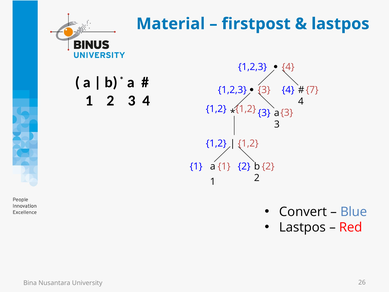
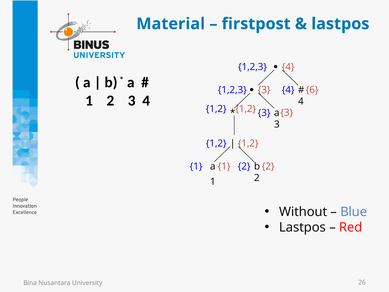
7: 7 -> 6 (312, 90)
Convert: Convert -> Without (303, 212)
